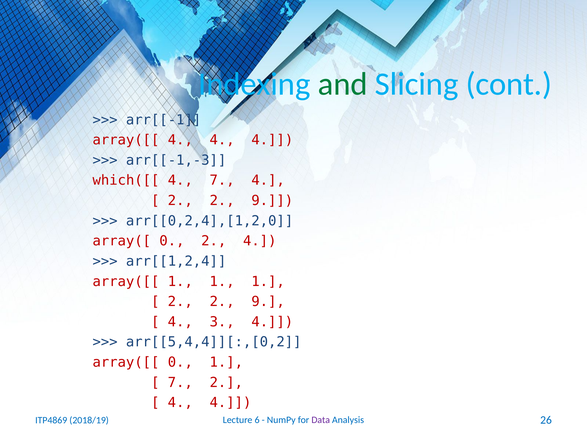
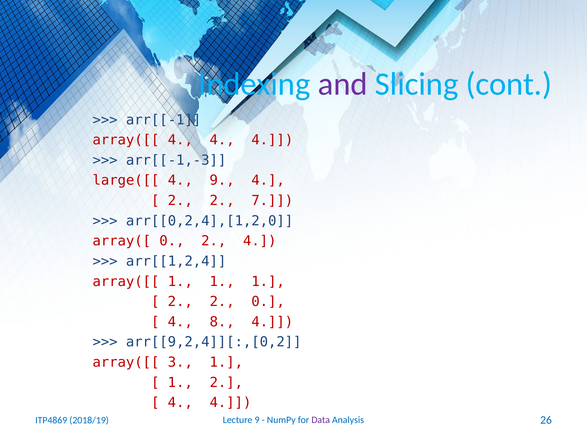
and colour: green -> purple (343, 84)
which([[: which([[ -> large([[ (126, 181)
4 7: 7 -> 9 (222, 181)
9: 9 -> 7 (272, 201)
9: 9 -> 0 (268, 302)
3: 3 -> 8 (222, 322)
arr[[5,4,4]][:,[0,2: arr[[5,4,4]][:,[0,2 -> arr[[9,2,4]][:,[0,2 (214, 342)
array([[ 0: 0 -> 3 (180, 363)
7: 7 -> 1 (180, 383)
Lecture 6: 6 -> 9 (257, 420)
